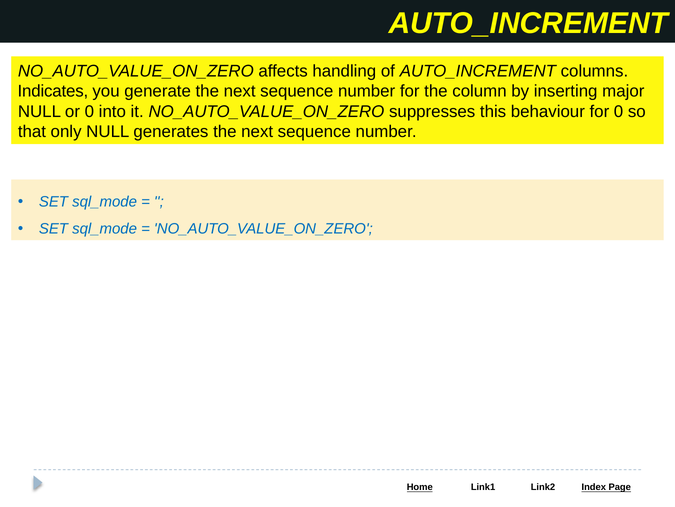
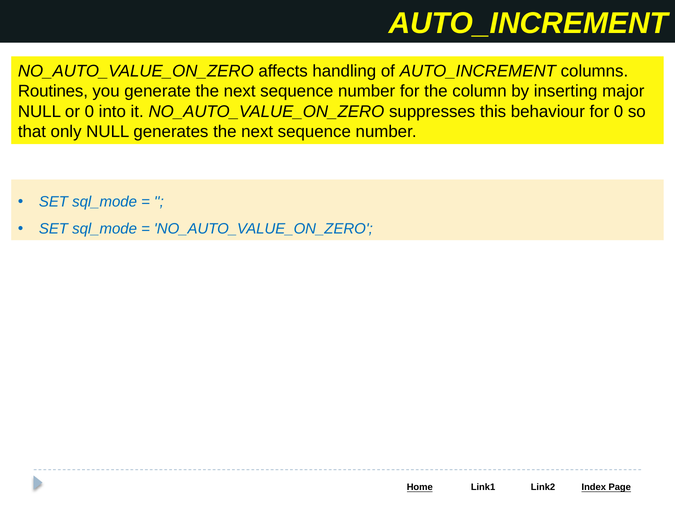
Indicates: Indicates -> Routines (53, 91)
